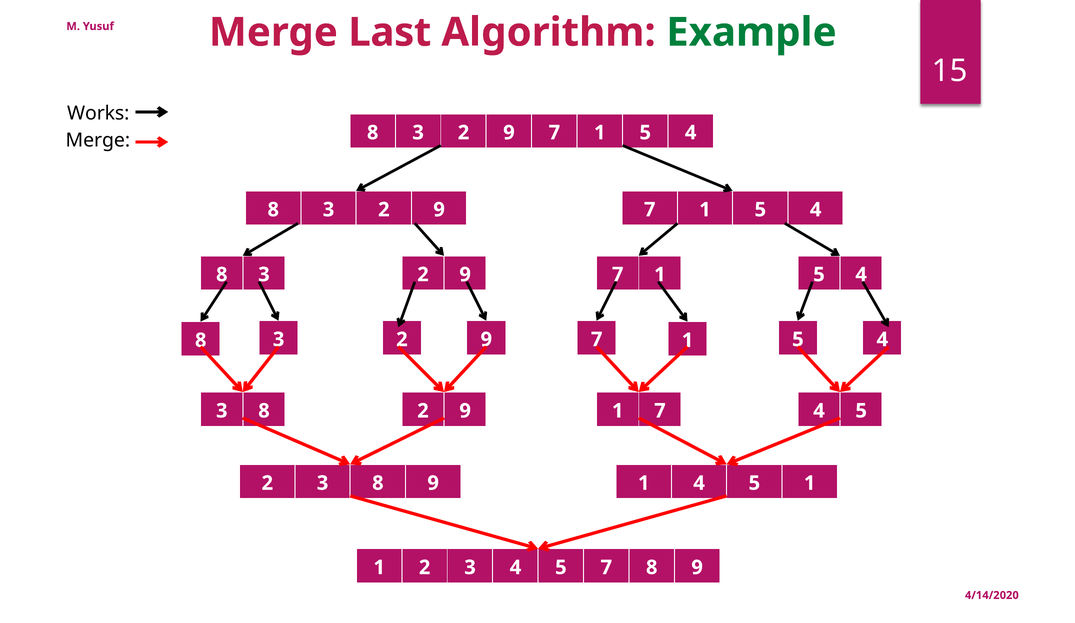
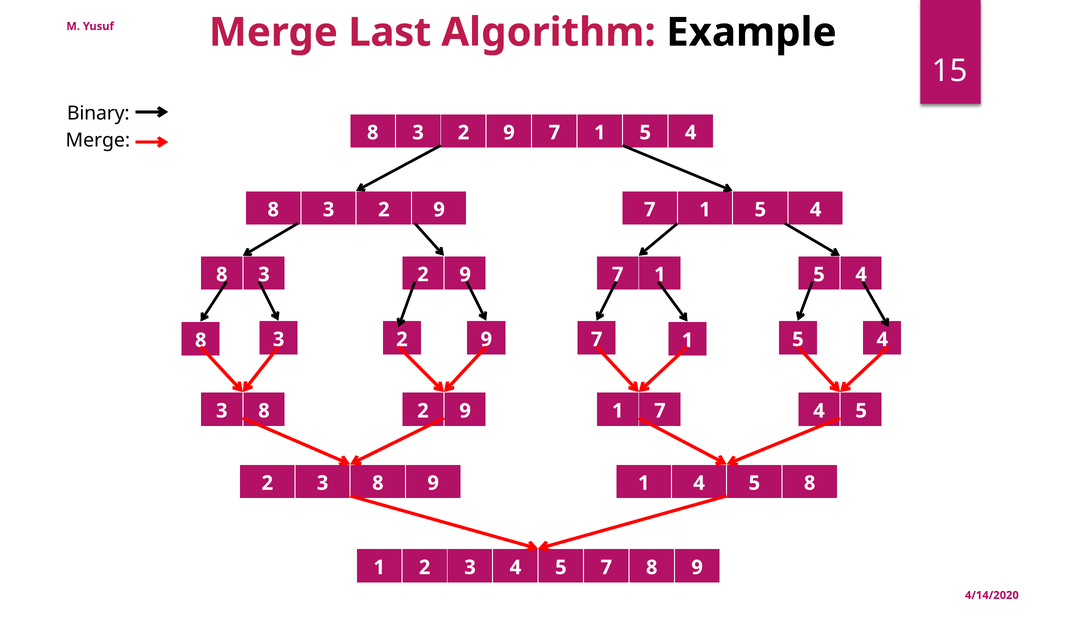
Example colour: green -> black (751, 32)
Works: Works -> Binary (98, 113)
5 1: 1 -> 8 (810, 483)
